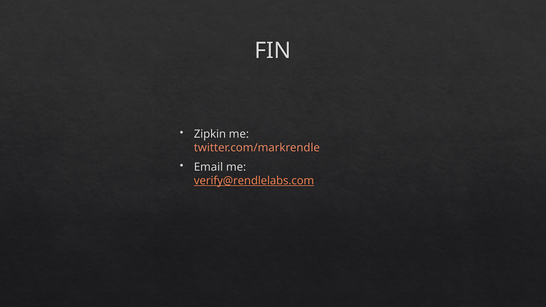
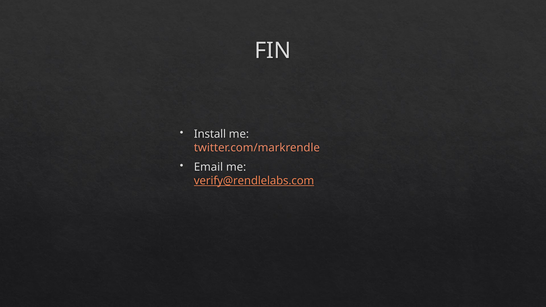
Zipkin: Zipkin -> Install (210, 134)
